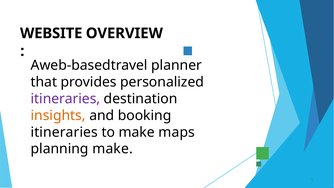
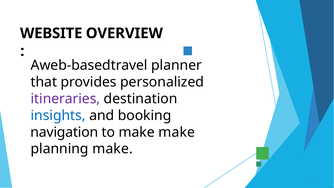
insights colour: orange -> blue (58, 115)
itineraries: itineraries -> navigation (64, 132)
make maps: maps -> make (177, 132)
